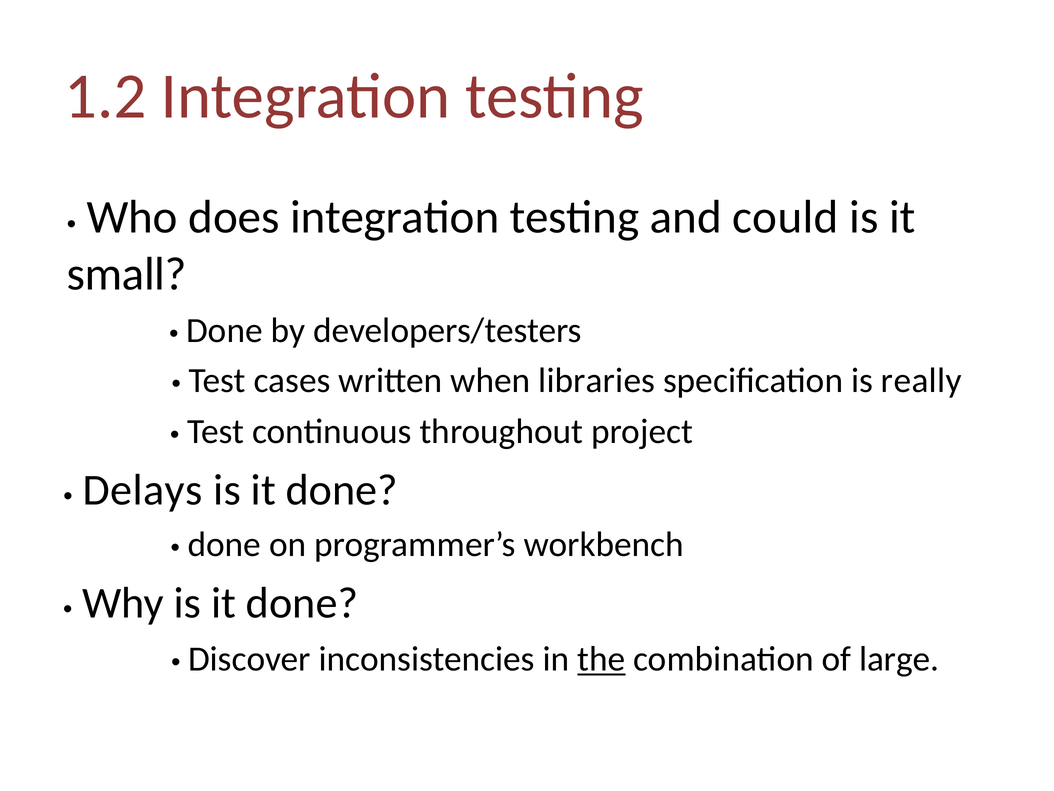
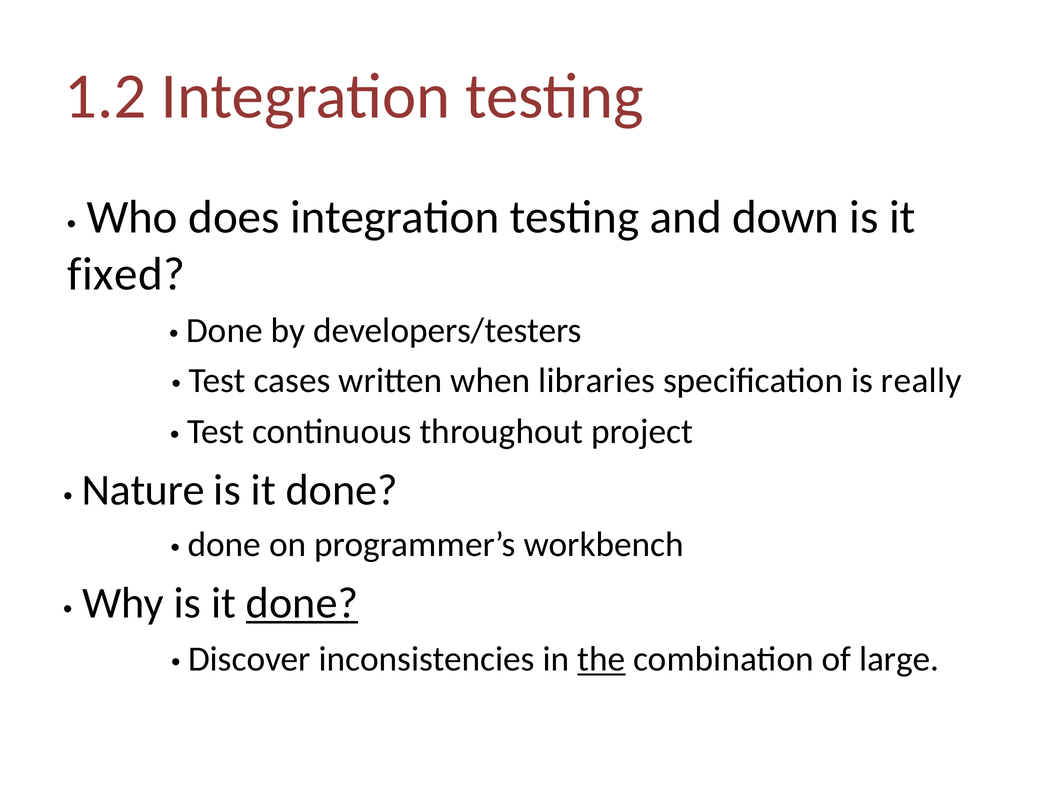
could: could -> down (786, 217)
small: small -> fixed (126, 274)
Delays: Delays -> Nature (143, 490)
done underline: none -> present (302, 603)
